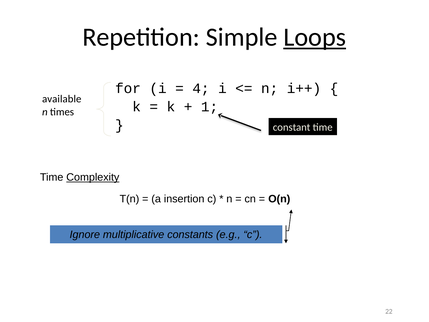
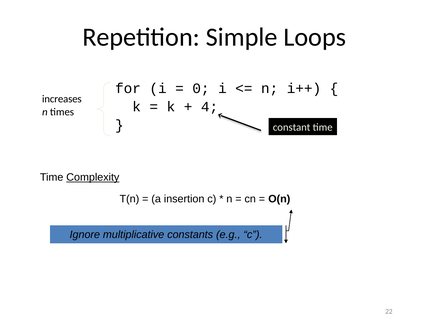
Loops underline: present -> none (315, 37)
4: 4 -> 0 (201, 88)
available: available -> increases (62, 99)
1: 1 -> 4 (210, 107)
